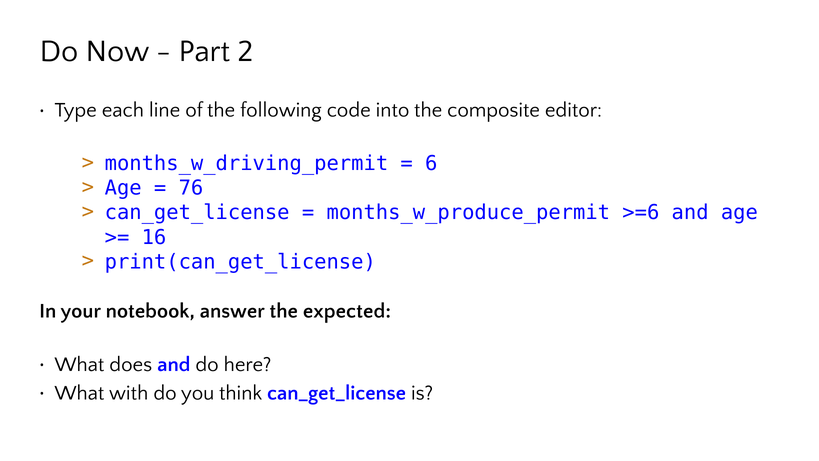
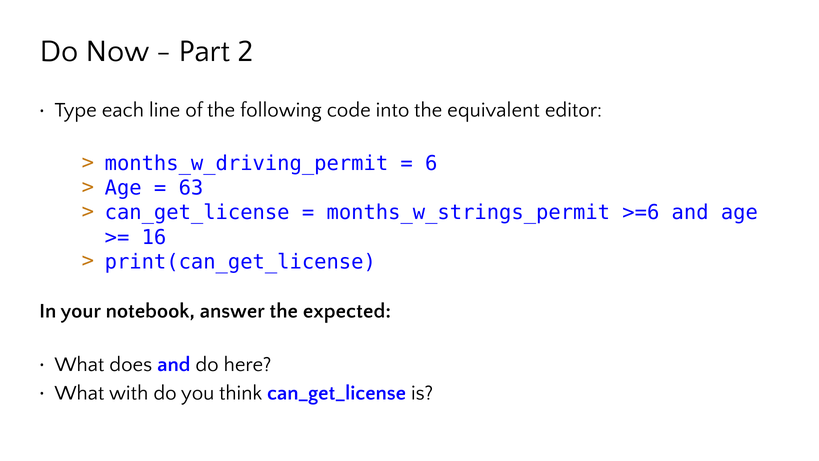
composite: composite -> equivalent (494, 110)
76: 76 -> 63 (191, 188)
months_w_produce_permit: months_w_produce_permit -> months_w_strings_permit (468, 213)
